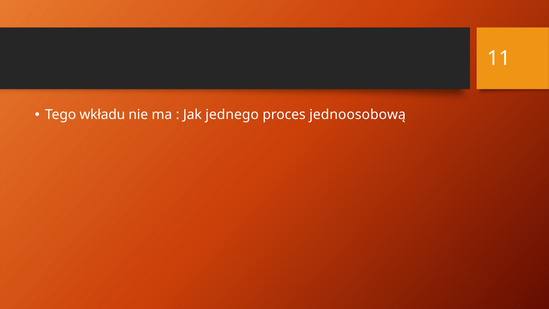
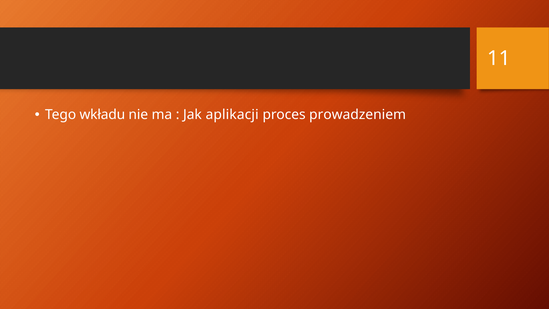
jednego: jednego -> aplikacji (232, 115)
jednoosobową: jednoosobową -> prowadzeniem (358, 115)
